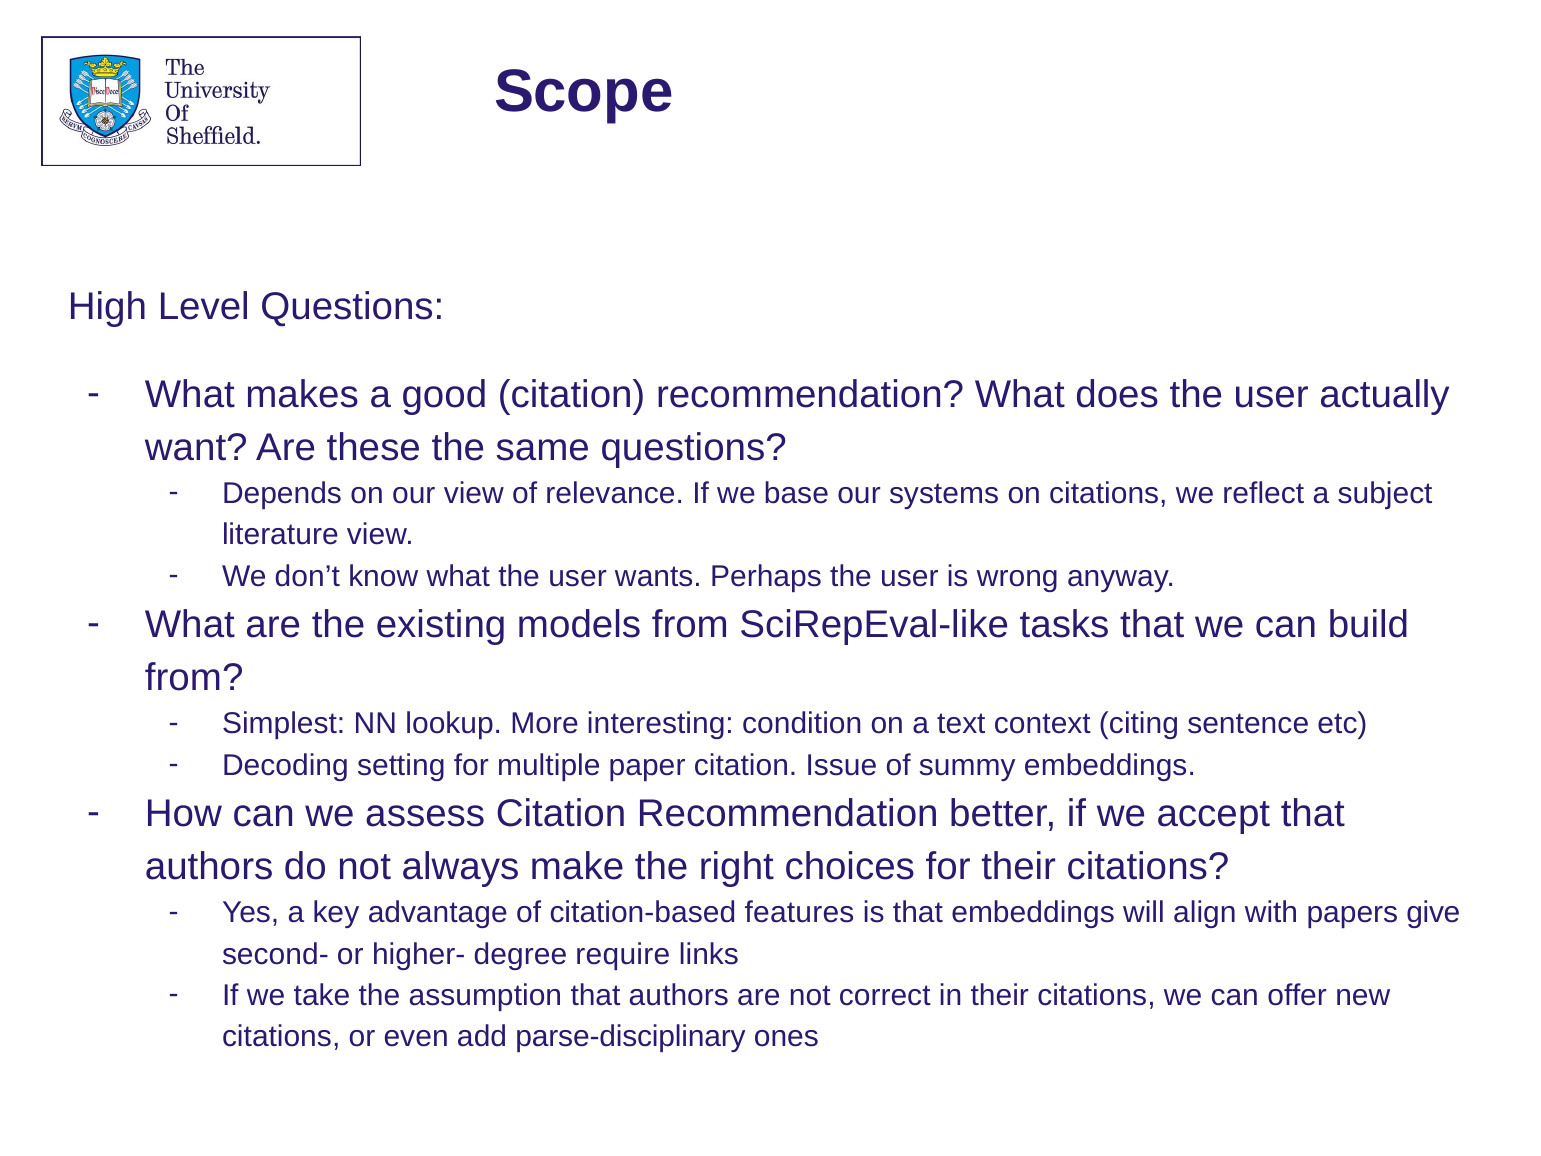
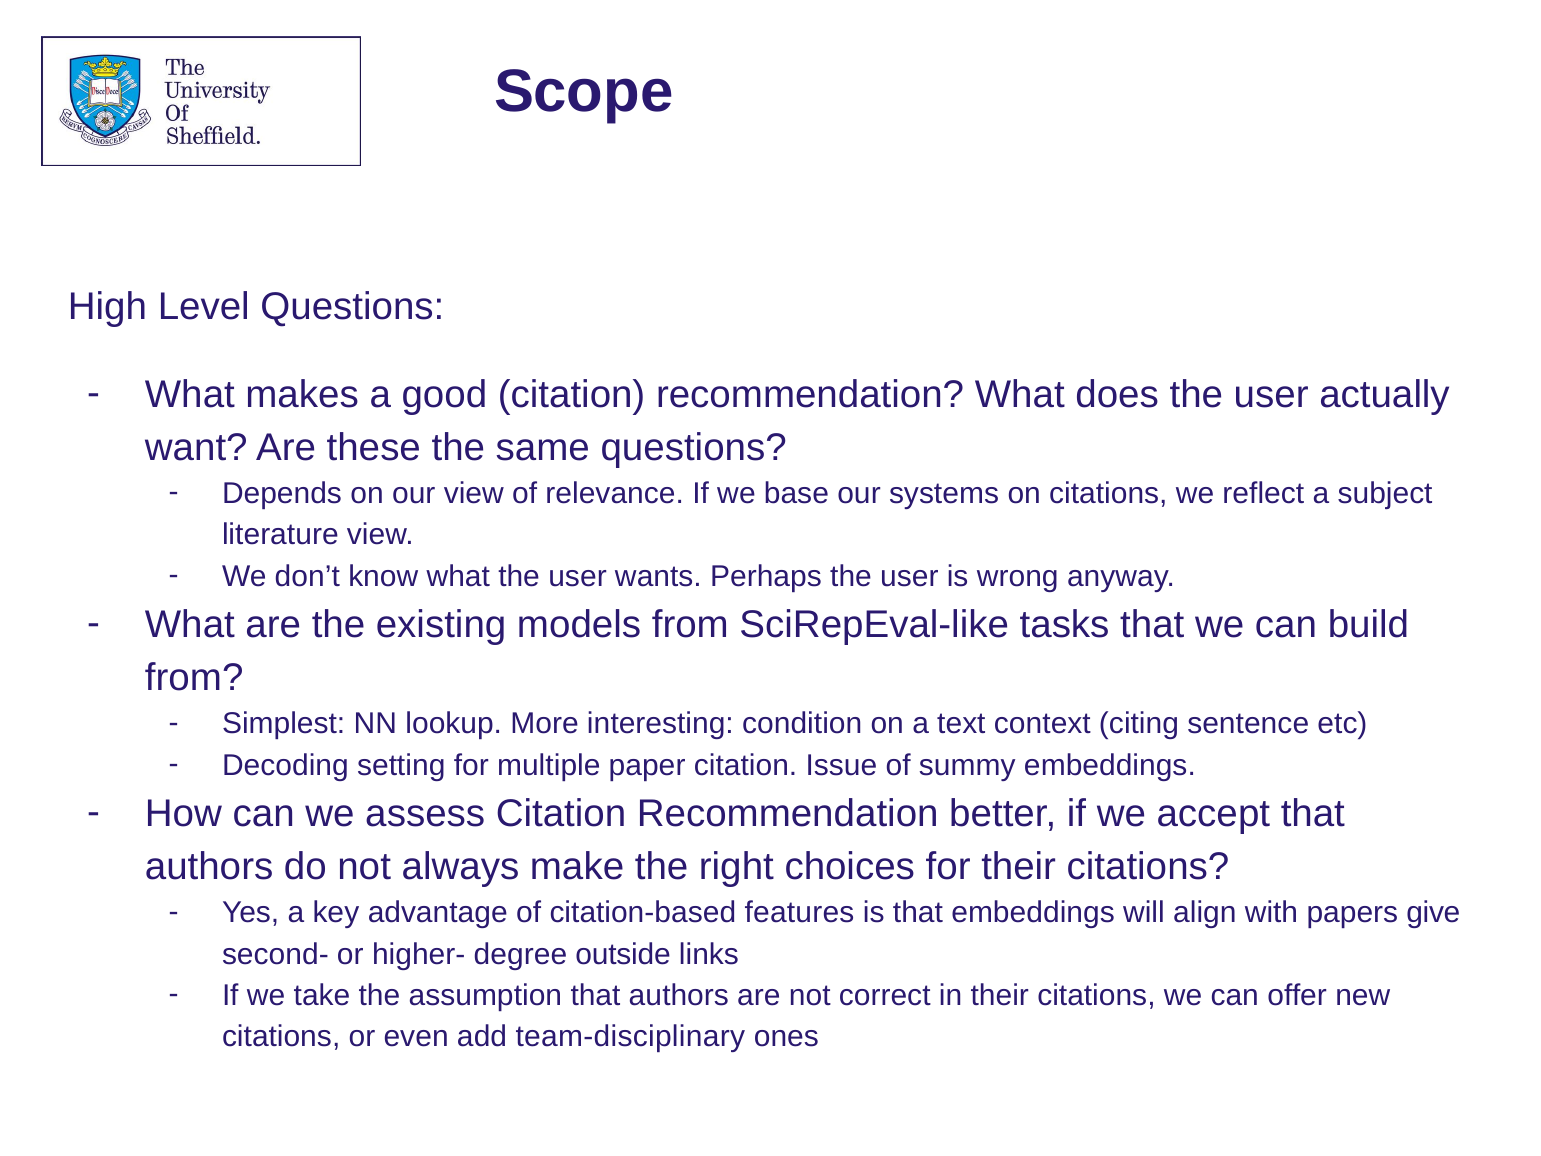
require: require -> outside (623, 954)
parse-disciplinary: parse-disciplinary -> team-disciplinary (630, 1037)
